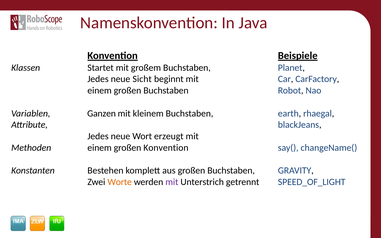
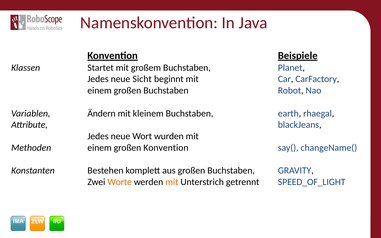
Ganzen: Ganzen -> Ändern (102, 113)
erzeugt: erzeugt -> wurden (169, 136)
mit colour: purple -> orange (172, 182)
